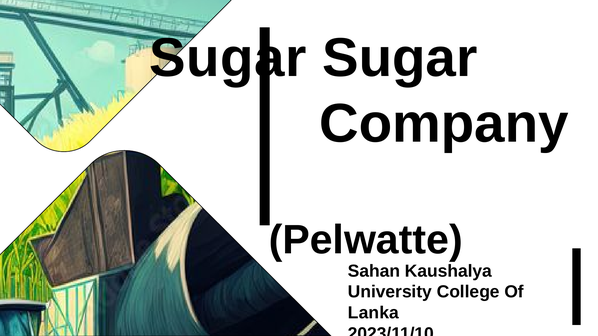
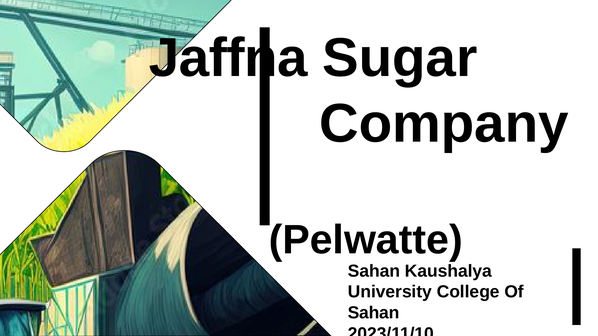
Sugar: Sugar -> Jaffna (228, 58)
Lanka: Lanka -> Sahan (374, 313)
